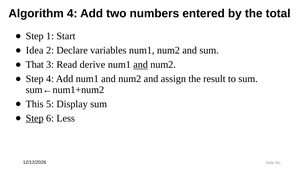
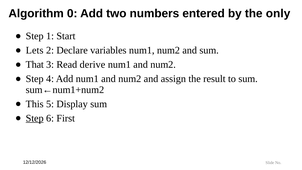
Algorithm 4: 4 -> 0 (72, 13)
total: total -> only (278, 13)
Idea: Idea -> Lets (35, 50)
and underline: present -> none (141, 65)
Less: Less -> First (66, 118)
